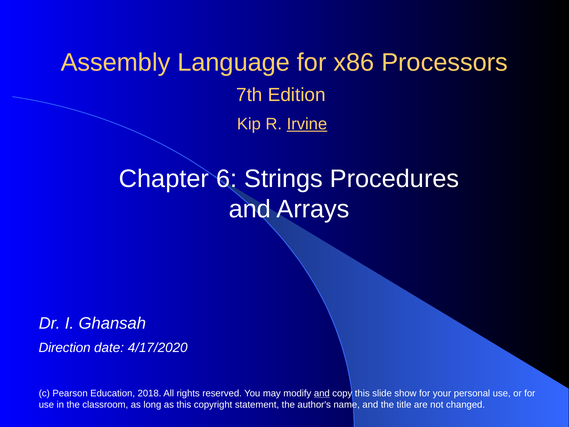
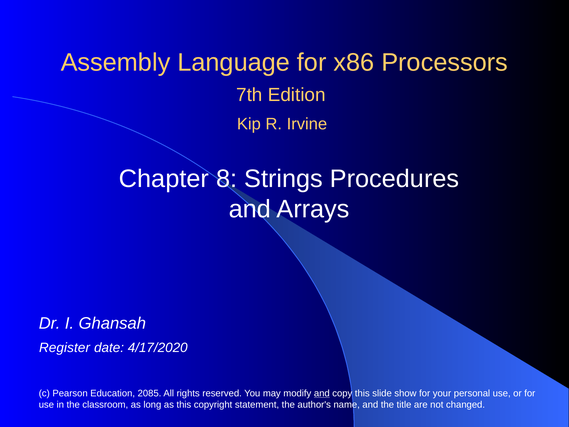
Irvine underline: present -> none (307, 124)
6: 6 -> 8 (227, 179)
Direction: Direction -> Register (64, 348)
2018: 2018 -> 2085 (149, 393)
